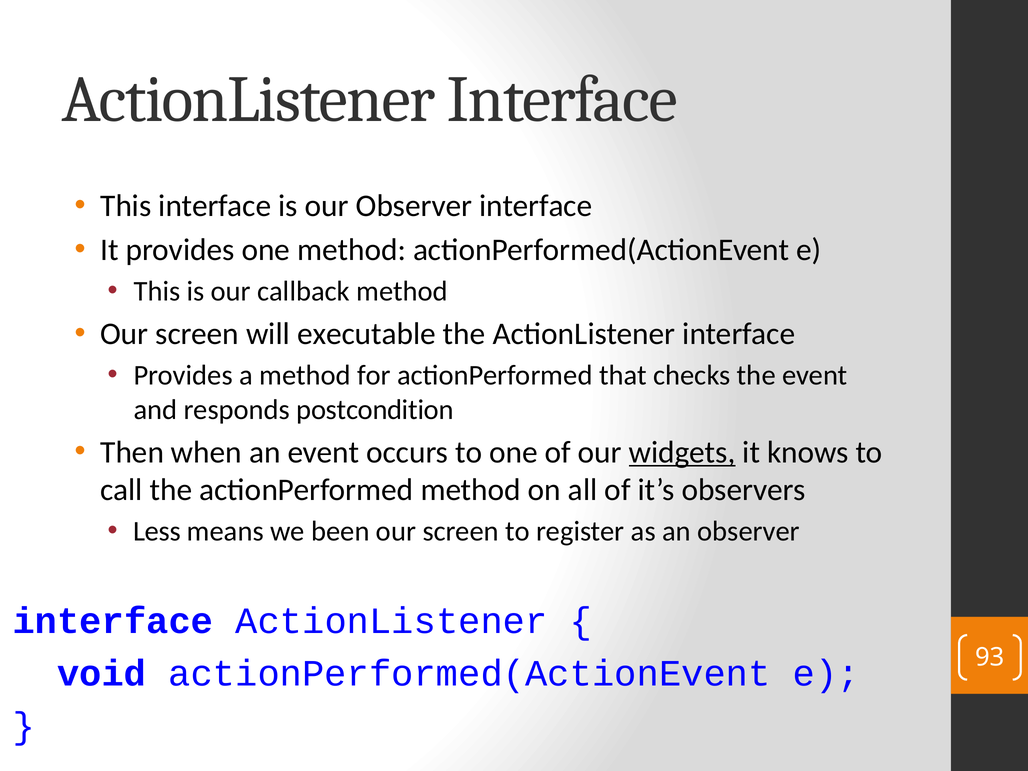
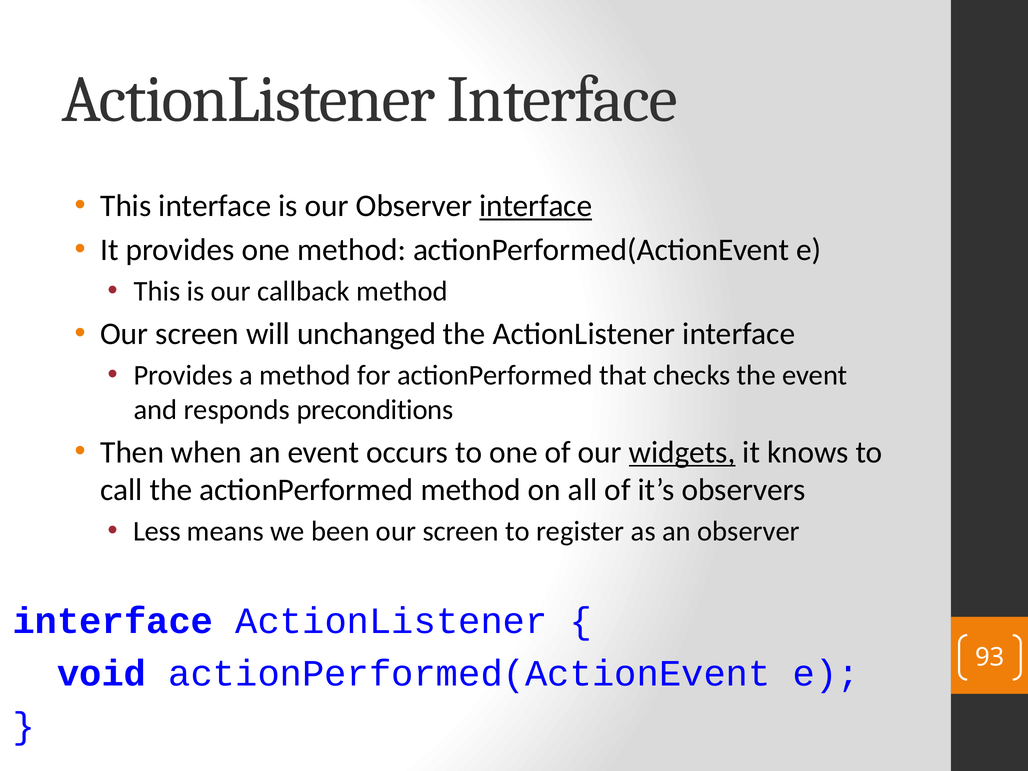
interface underline: none -> present (536, 206)
executable: executable -> unchanged (367, 334)
postcondition: postcondition -> preconditions (375, 410)
